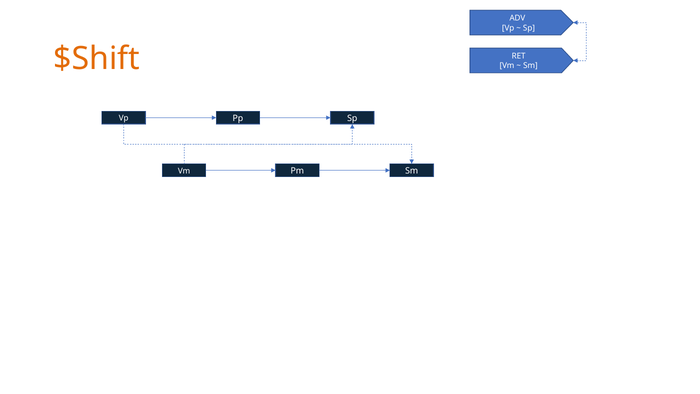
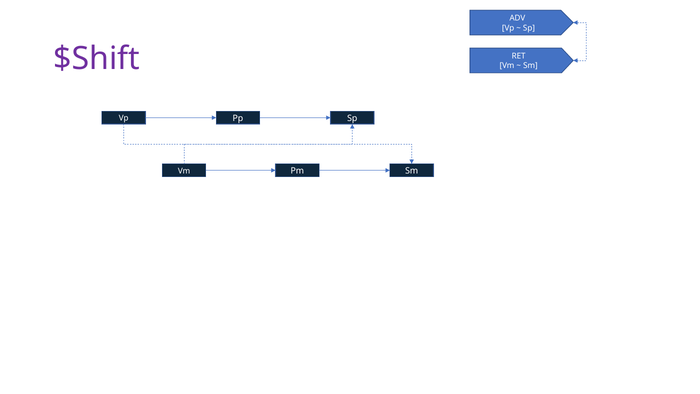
$Shift colour: orange -> purple (97, 59)
